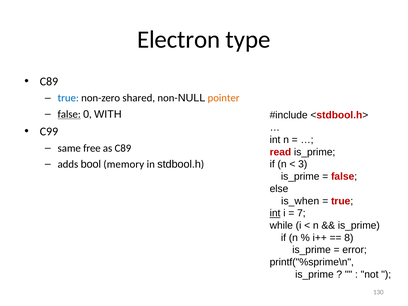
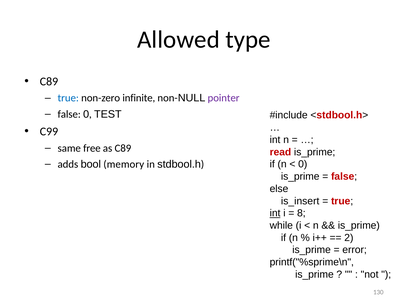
Electron: Electron -> Allowed (178, 39)
shared: shared -> infinite (139, 98)
pointer colour: orange -> purple (224, 98)
false underline: present -> none (69, 114)
WITH: WITH -> TEST (108, 114)
3: 3 -> 0 (303, 164)
is_when: is_when -> is_insert (300, 201)
7: 7 -> 8 (301, 213)
8: 8 -> 2 (349, 238)
